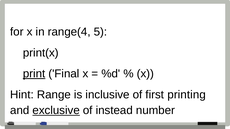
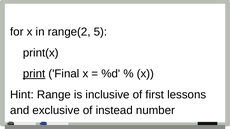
range(4: range(4 -> range(2 (69, 32)
printing: printing -> lessons (187, 95)
exclusive underline: present -> none (56, 111)
